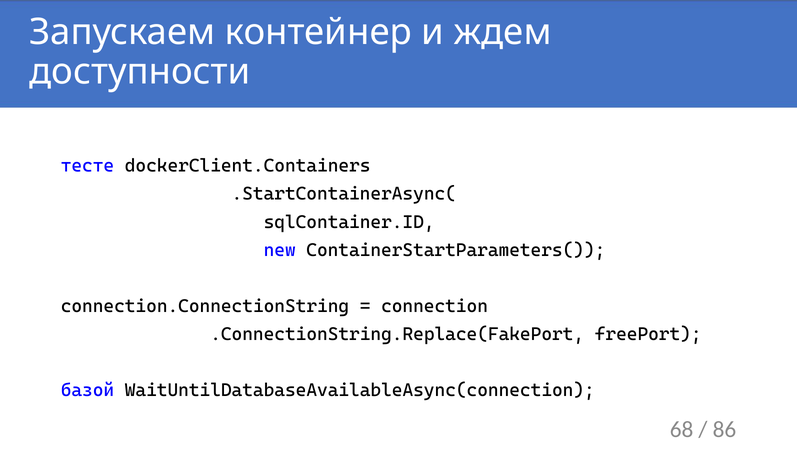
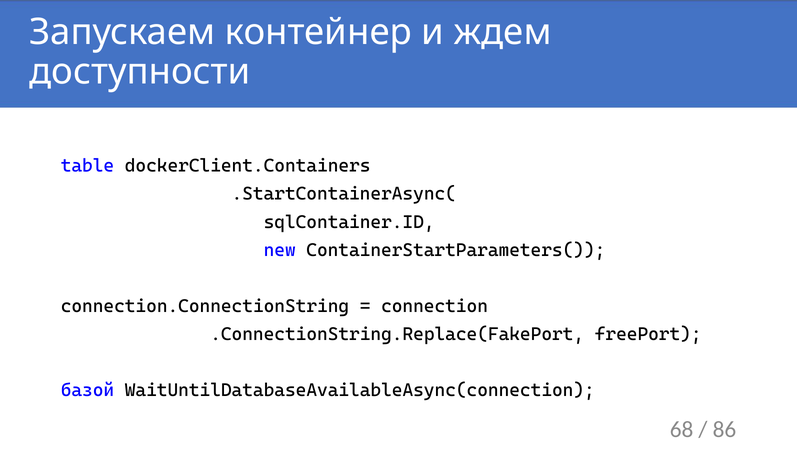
тесте: тесте -> table (87, 166)
